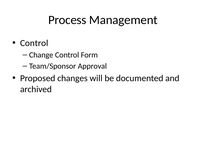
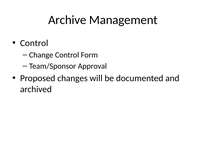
Process: Process -> Archive (67, 20)
